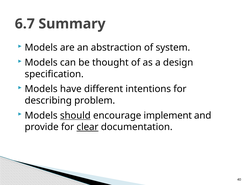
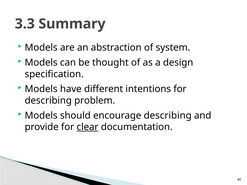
6.7: 6.7 -> 3.3 (25, 24)
should underline: present -> none (75, 116)
encourage implement: implement -> describing (168, 116)
